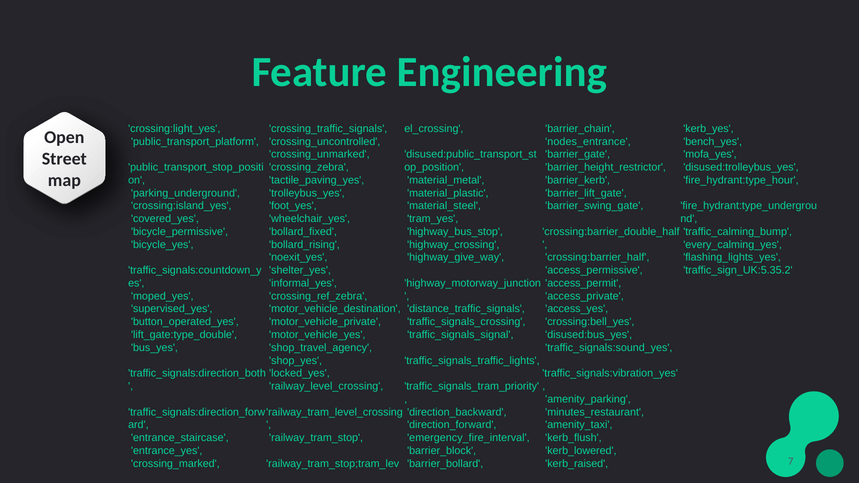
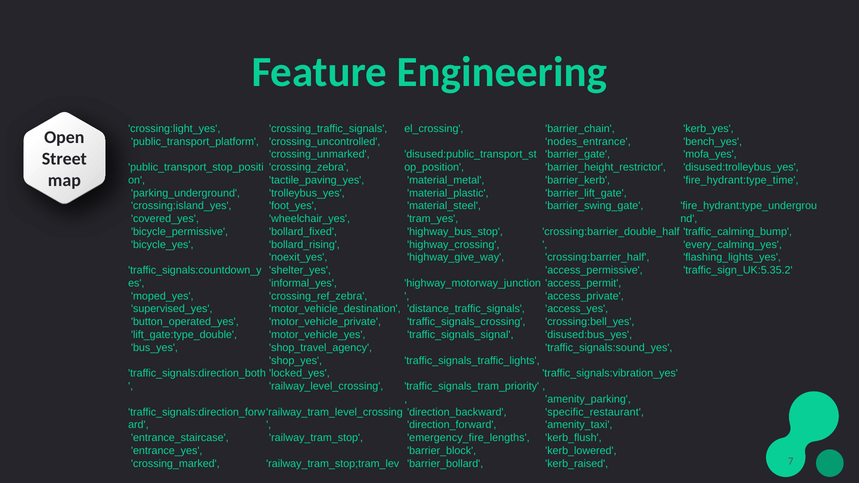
fire_hydrant:type_hour: fire_hydrant:type_hour -> fire_hydrant:type_time (741, 180)
minutes_restaurant: minutes_restaurant -> specific_restaurant (595, 412)
emergency_fire_interval: emergency_fire_interval -> emergency_fire_lengths (468, 438)
